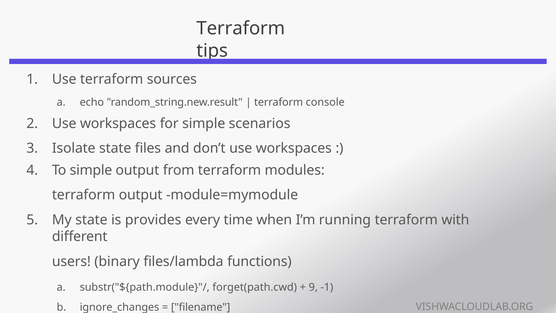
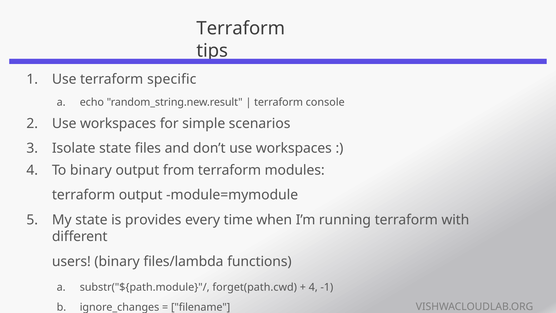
sources: sources -> specific (172, 79)
To simple: simple -> binary (91, 170)
9: 9 -> 4 (313, 287)
